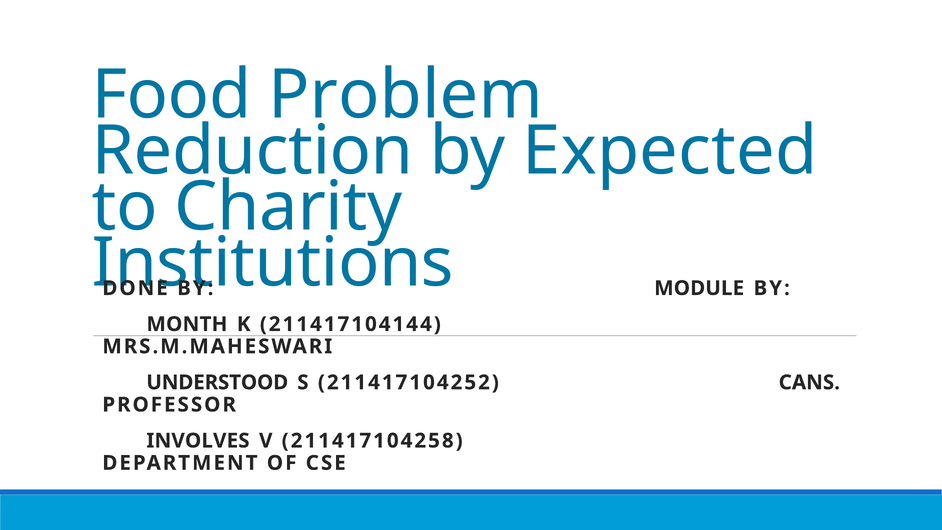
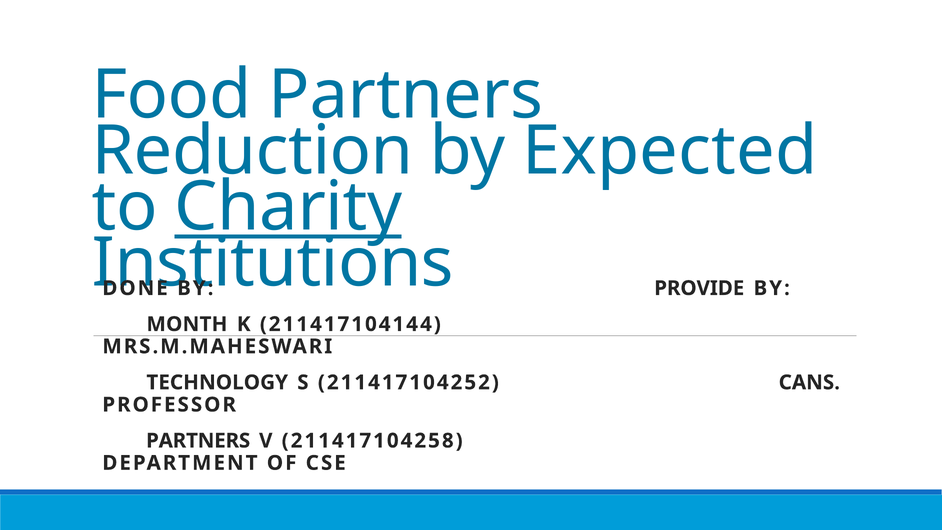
Food Problem: Problem -> Partners (406, 95)
Charity underline: none -> present (288, 207)
MODULE: MODULE -> PROVIDE (699, 288)
UNDERSTOOD: UNDERSTOOD -> TECHNOLOGY (217, 382)
INVOLVES: INVOLVES -> PARTNERS (198, 441)
